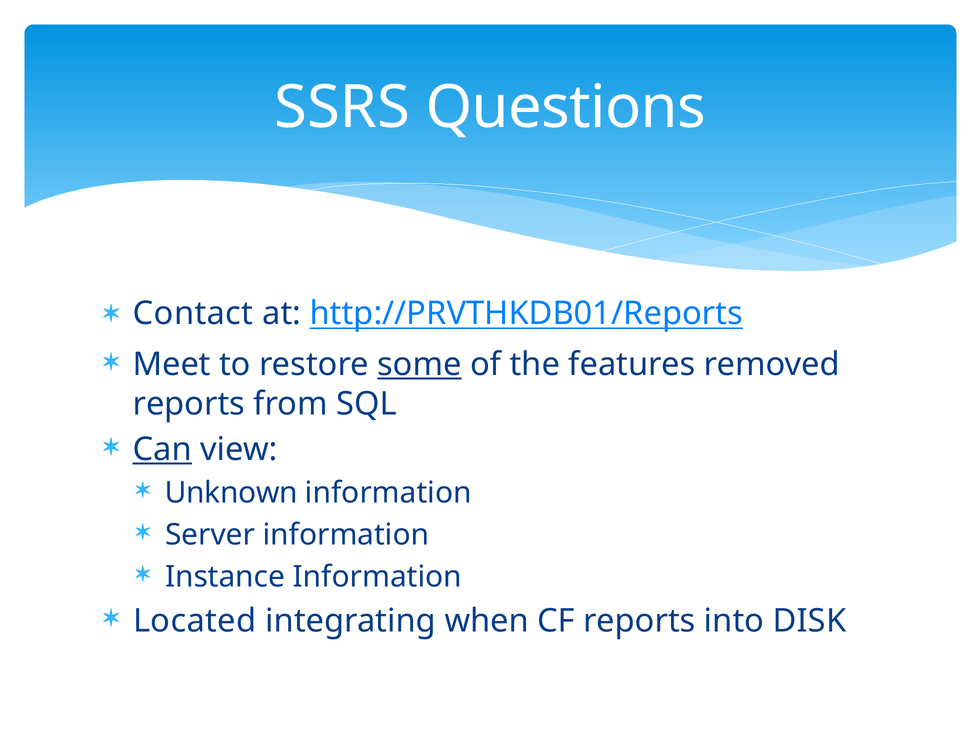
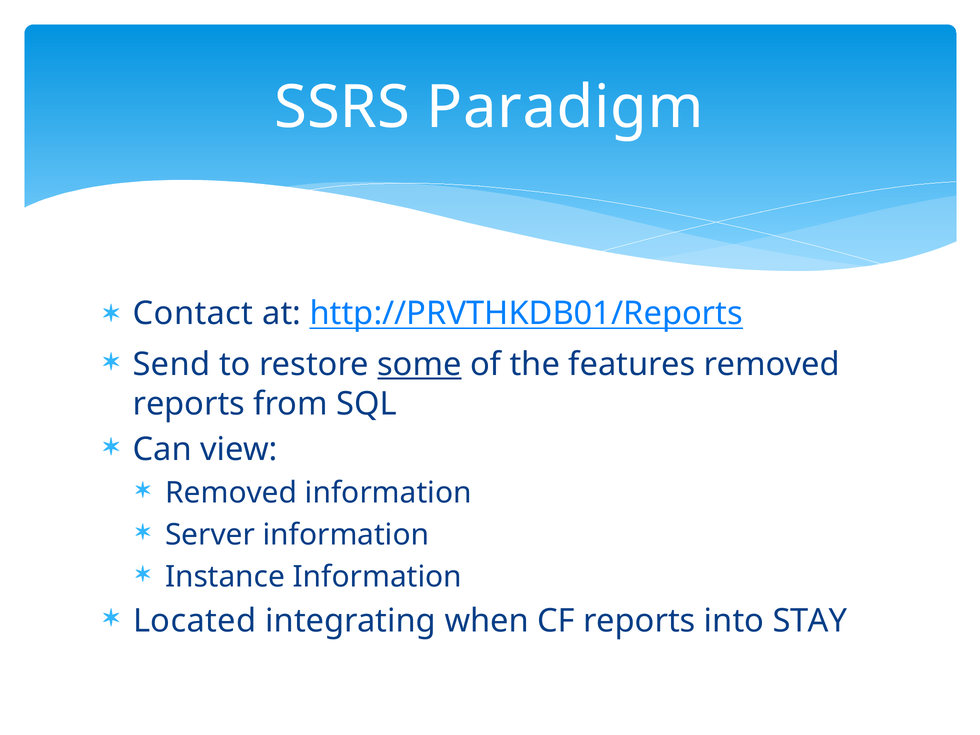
Questions: Questions -> Paradigm (565, 108)
Meet: Meet -> Send (171, 365)
Can underline: present -> none (162, 450)
Unknown: Unknown -> Removed (231, 493)
DISK: DISK -> STAY (810, 621)
